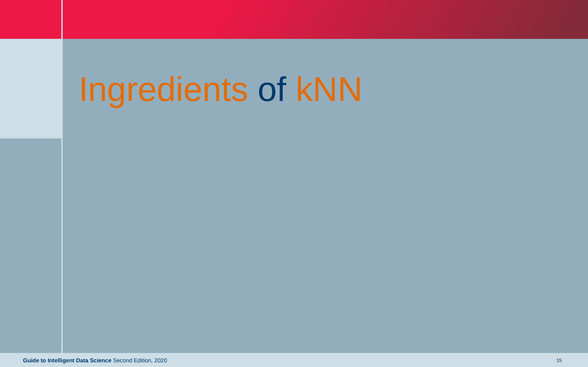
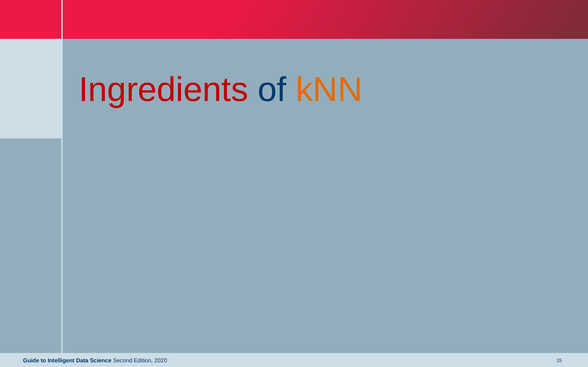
Ingredients colour: orange -> red (163, 90)
